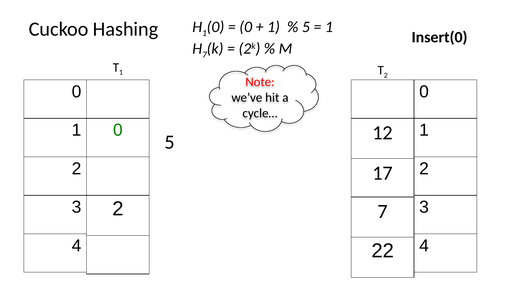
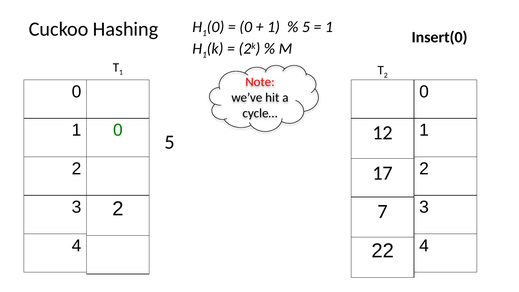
7: 7 -> 1 (204, 55)
